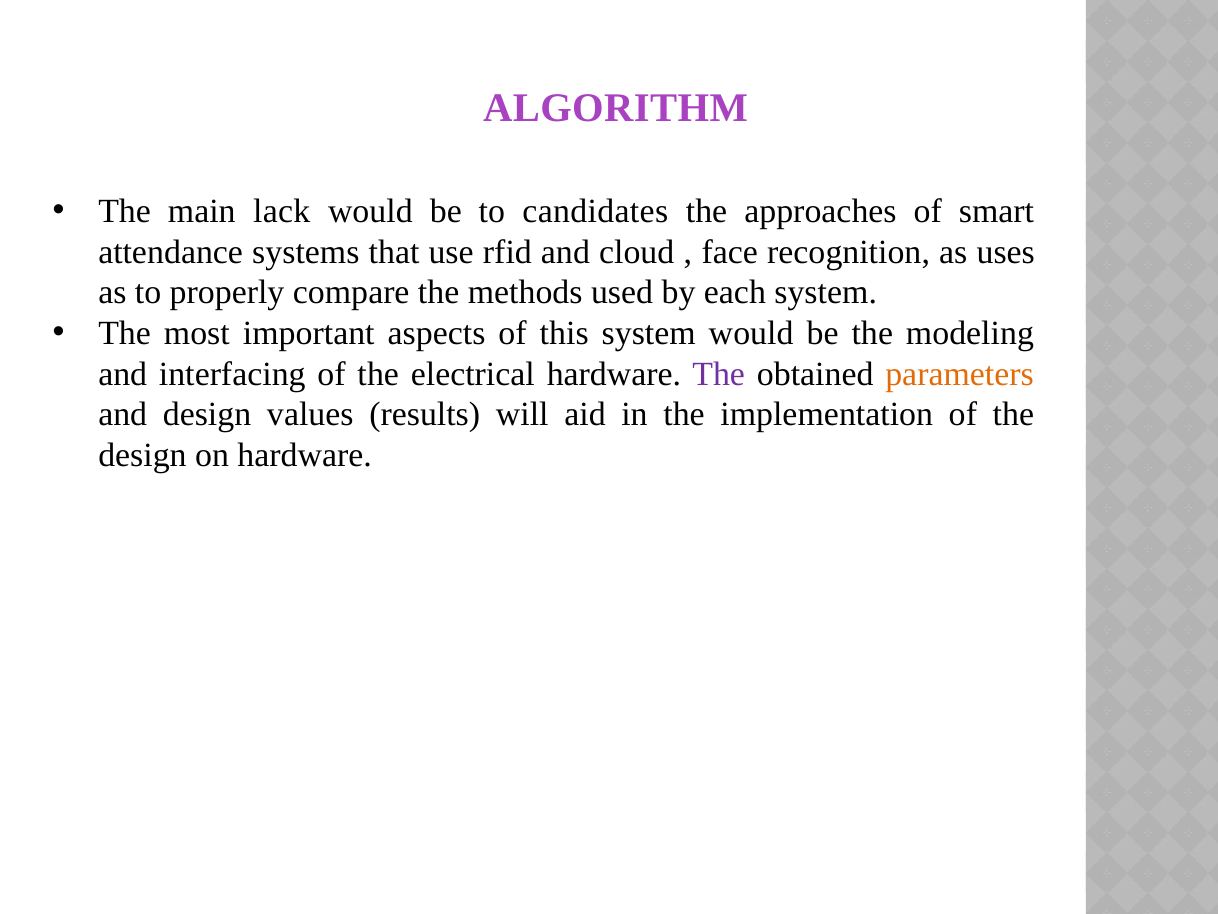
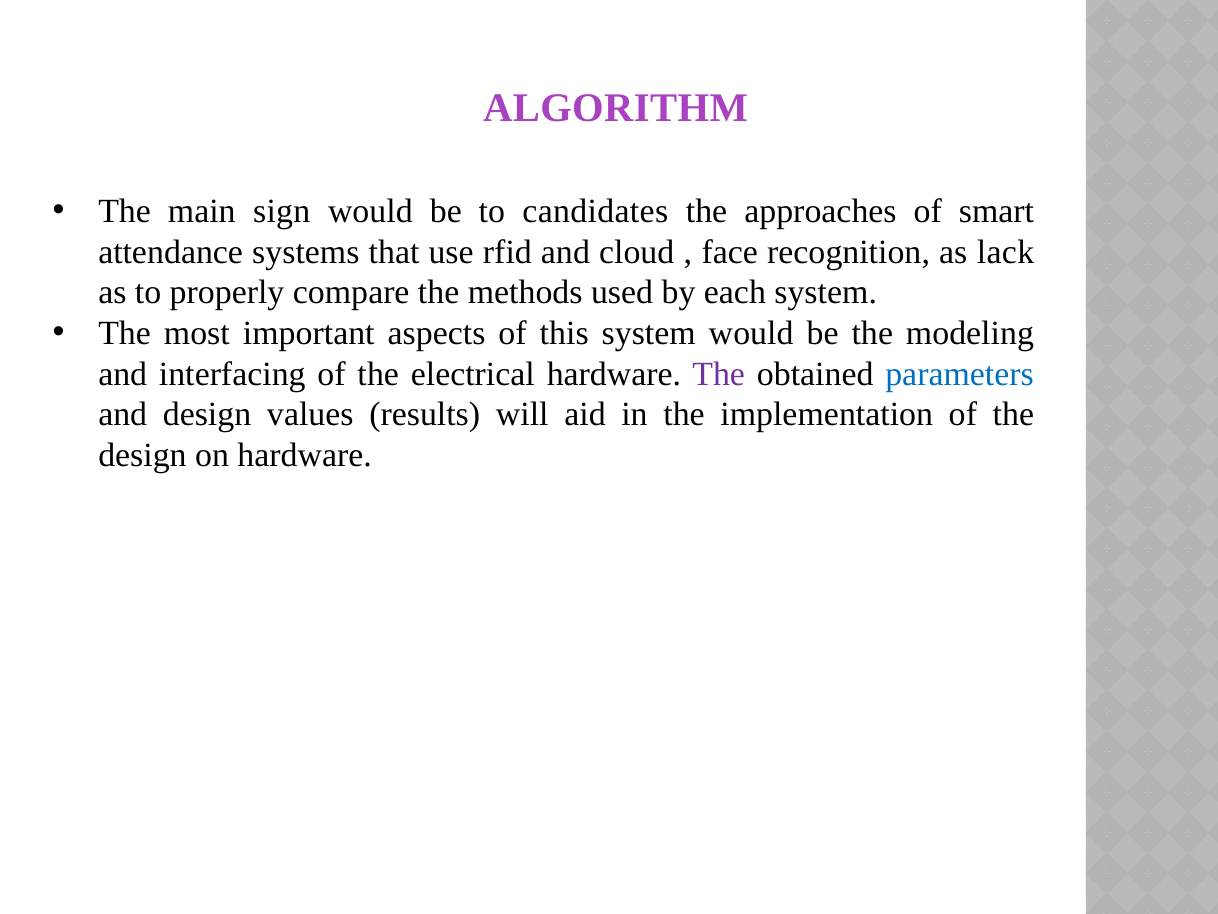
lack: lack -> sign (282, 211)
uses: uses -> lack (1006, 252)
parameters colour: orange -> blue (960, 374)
